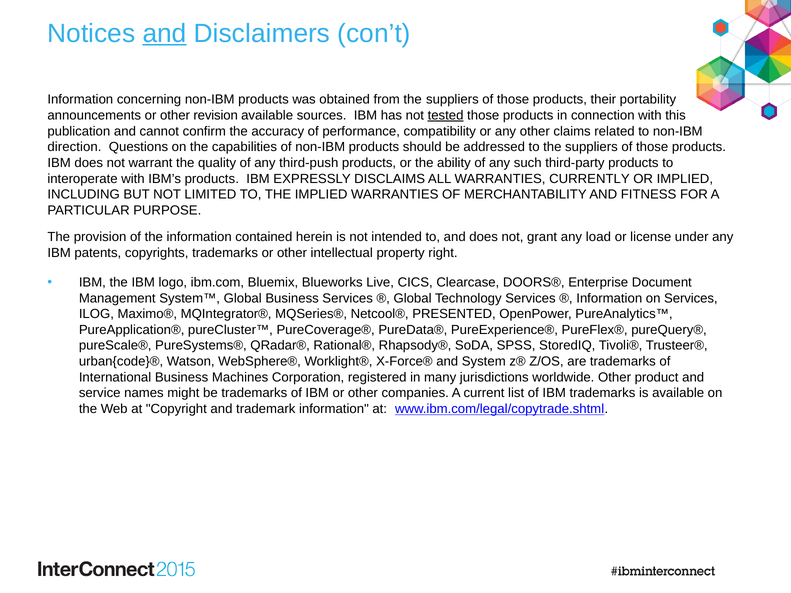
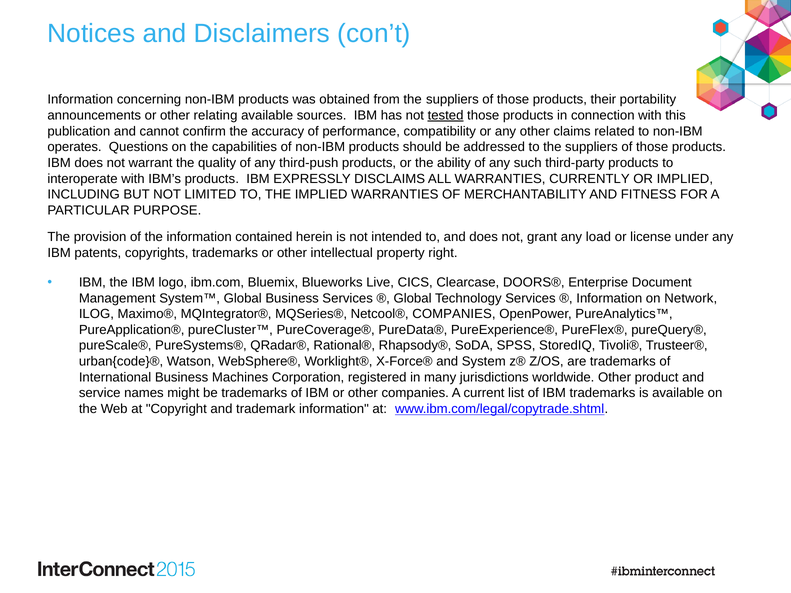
and underline: present -> none (165, 33)
revision: revision -> relating (216, 115)
direction: direction -> operates (75, 147)
on Services: Services -> Network (691, 298)
Netcool® PRESENTED: PRESENTED -> COMPANIES (454, 314)
